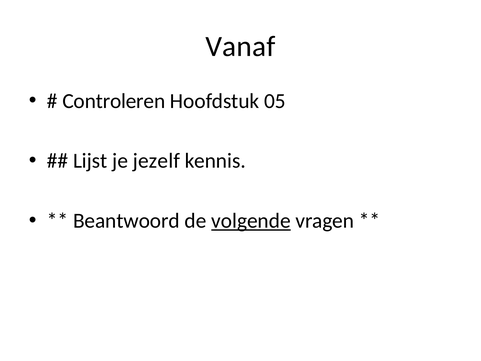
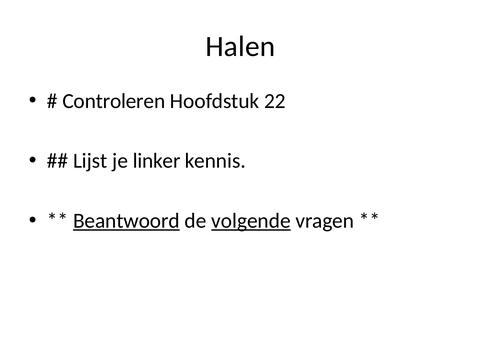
Vanaf: Vanaf -> Halen (240, 47)
05: 05 -> 22 (275, 101)
jezelf: jezelf -> linker (157, 161)
Beantwoord underline: none -> present (126, 221)
